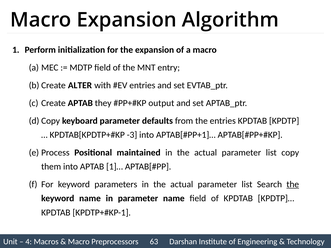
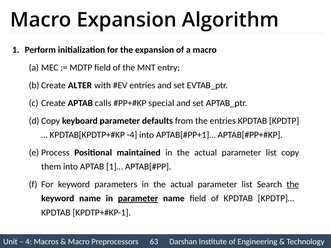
they: they -> calls (103, 103)
output: output -> special (161, 103)
-3: -3 -> -4 (132, 135)
parameter underline: none -> present (138, 199)
